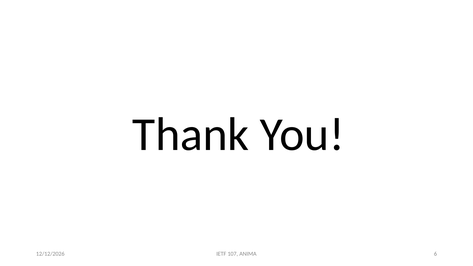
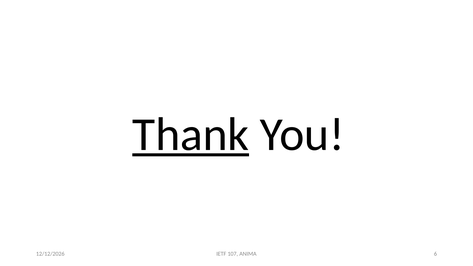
Thank underline: none -> present (191, 135)
